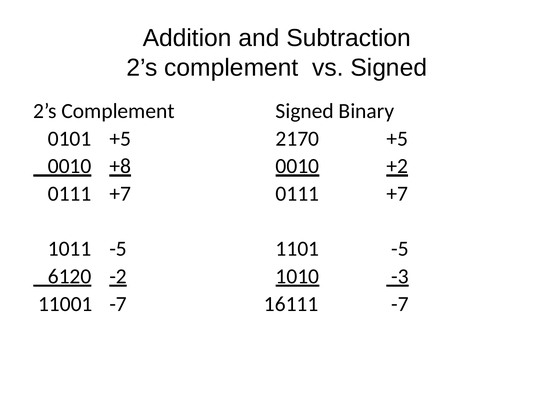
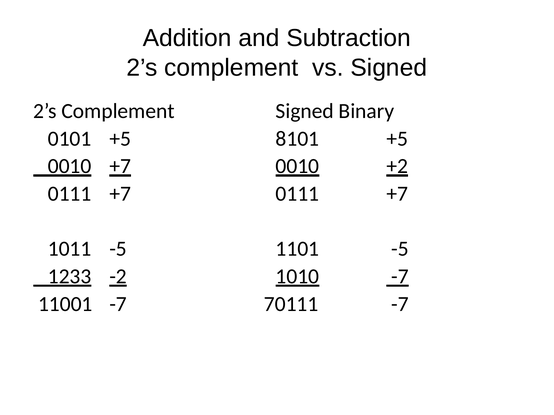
2170: 2170 -> 8101 (297, 139)
0010 +8: +8 -> +7 (120, 166)
6120: 6120 -> 1233 (70, 277)
1010 -3: -3 -> -7 (400, 277)
16111: 16111 -> 70111 (291, 304)
